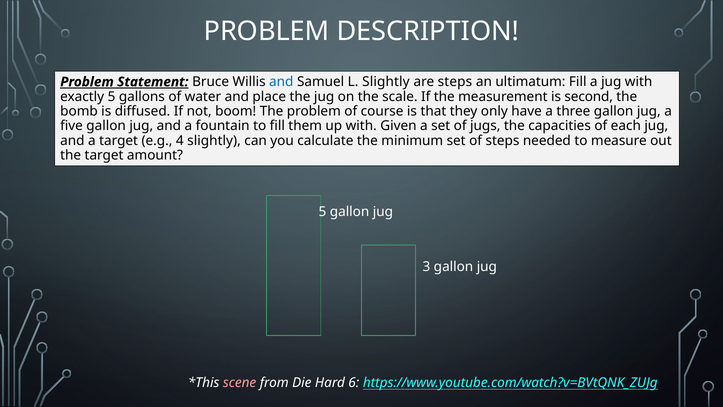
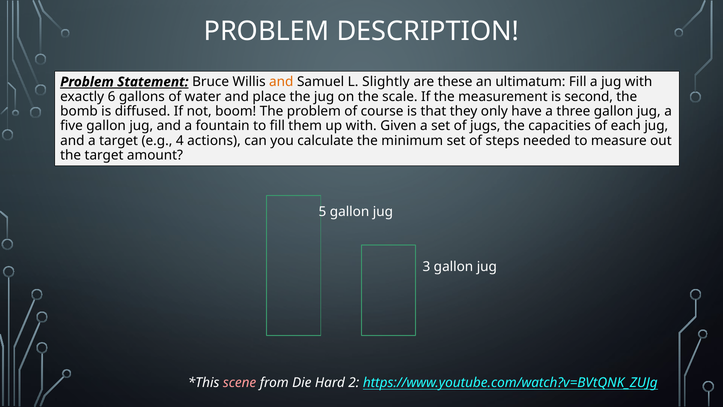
and colour: blue -> orange (281, 82)
are steps: steps -> these (455, 82)
exactly 5: 5 -> 6 (112, 96)
4 slightly: slightly -> actions (214, 140)
6: 6 -> 2 (354, 383)
